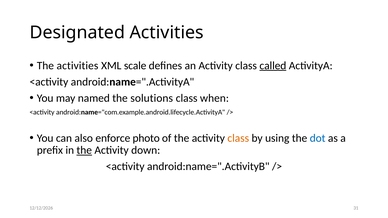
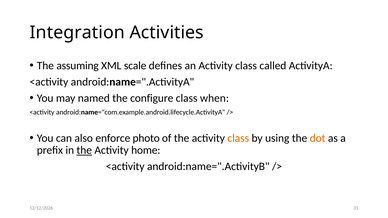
Designated: Designated -> Integration (77, 33)
The activities: activities -> assuming (78, 66)
called underline: present -> none (273, 66)
solutions: solutions -> configure (152, 98)
dot colour: blue -> orange (318, 138)
down: down -> home (146, 150)
